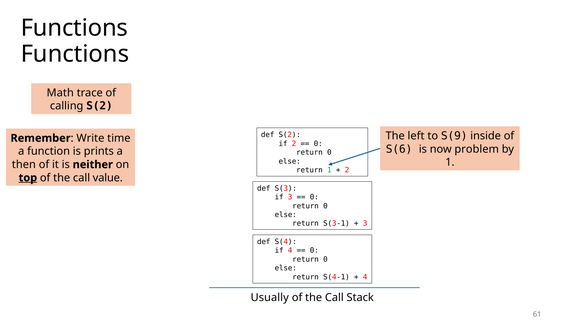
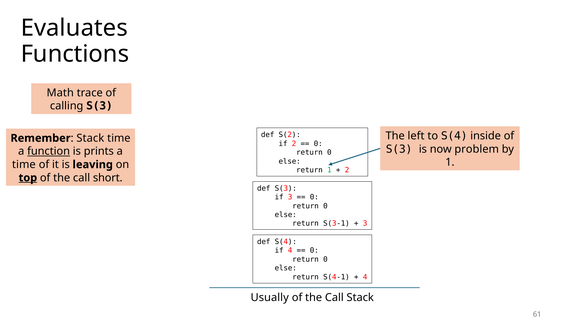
Functions: Functions -> Evaluates (74, 28)
calling S(2: S(2 -> S(3 (99, 106)
to S(9: S(9 -> S(4 (454, 136)
Write: Write -> Stack (90, 138)
S(6: S(6 -> S(3 (399, 149)
function underline: none -> present (49, 151)
then: then -> time (24, 164)
neither: neither -> leaving (93, 164)
value: value -> short (108, 178)
